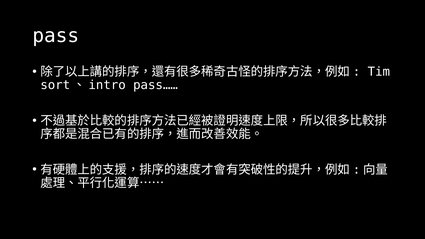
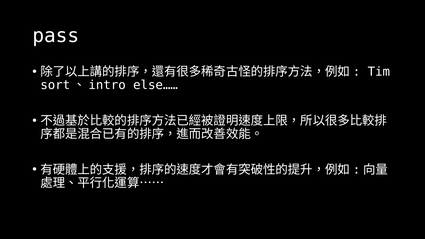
pass……: pass…… -> else…… (155, 85)
